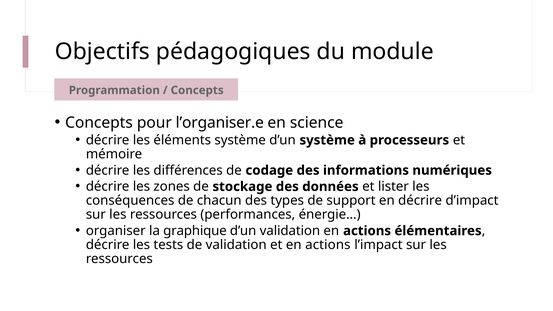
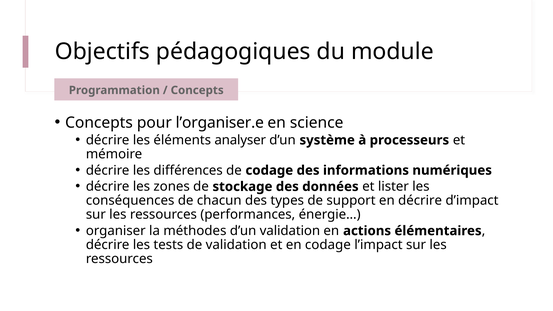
éléments système: système -> analyser (240, 140)
graphique: graphique -> méthodes (195, 231)
et en actions: actions -> codage (328, 245)
